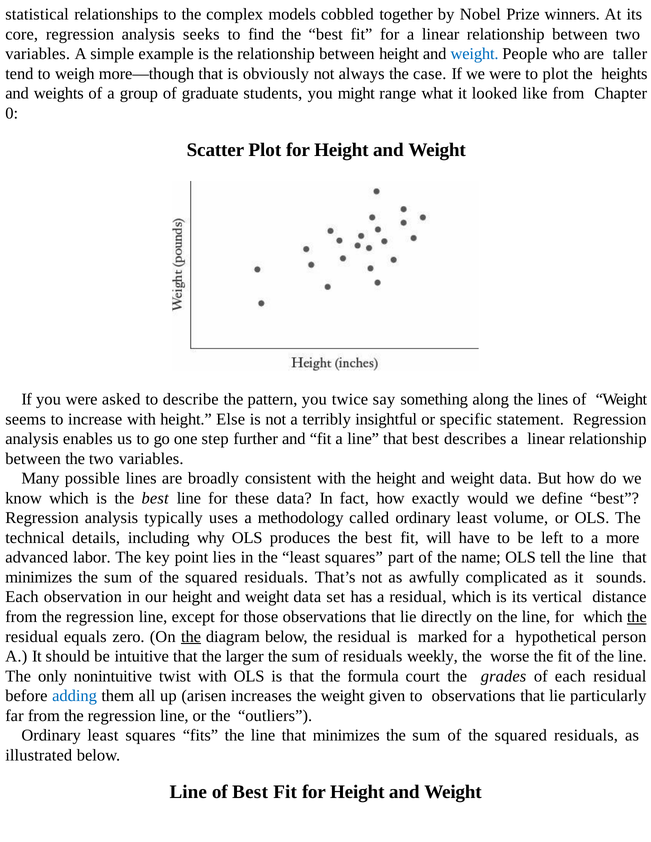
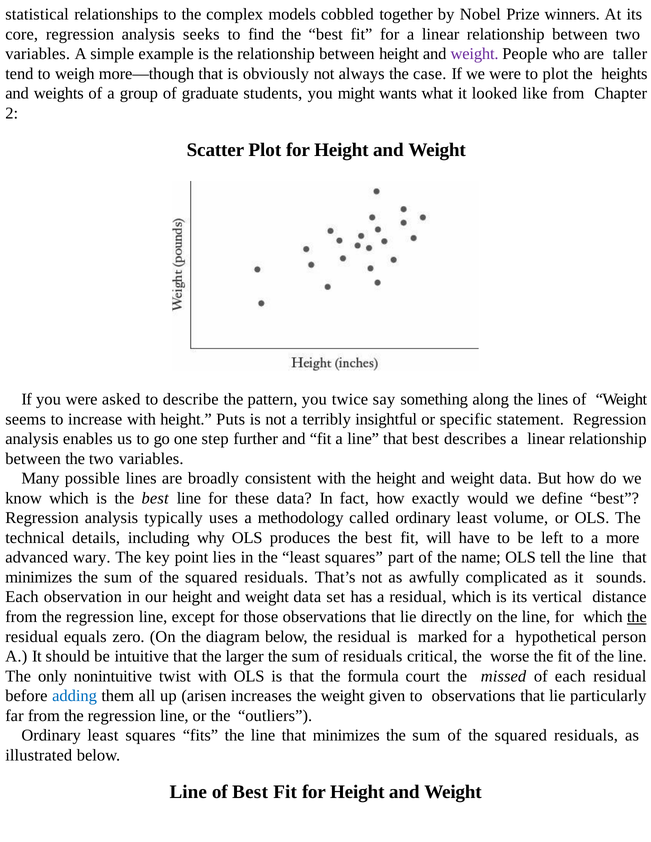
weight colour: blue -> purple (475, 54)
range: range -> wants (398, 93)
0: 0 -> 2 (12, 113)
Else: Else -> Puts (231, 419)
labor: labor -> wary (92, 558)
the underline: present -> none (191, 637)
weekly: weekly -> critical (432, 657)
grades: grades -> missed (504, 676)
